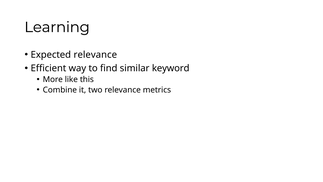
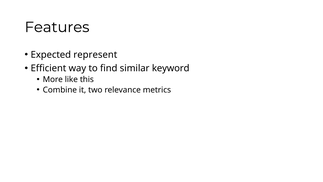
Learning: Learning -> Features (57, 27)
Expected relevance: relevance -> represent (95, 55)
